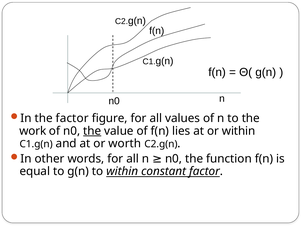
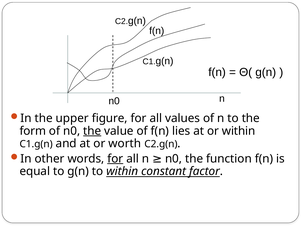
the factor: factor -> upper (72, 118)
work: work -> form (33, 131)
for underline: none -> present (115, 158)
